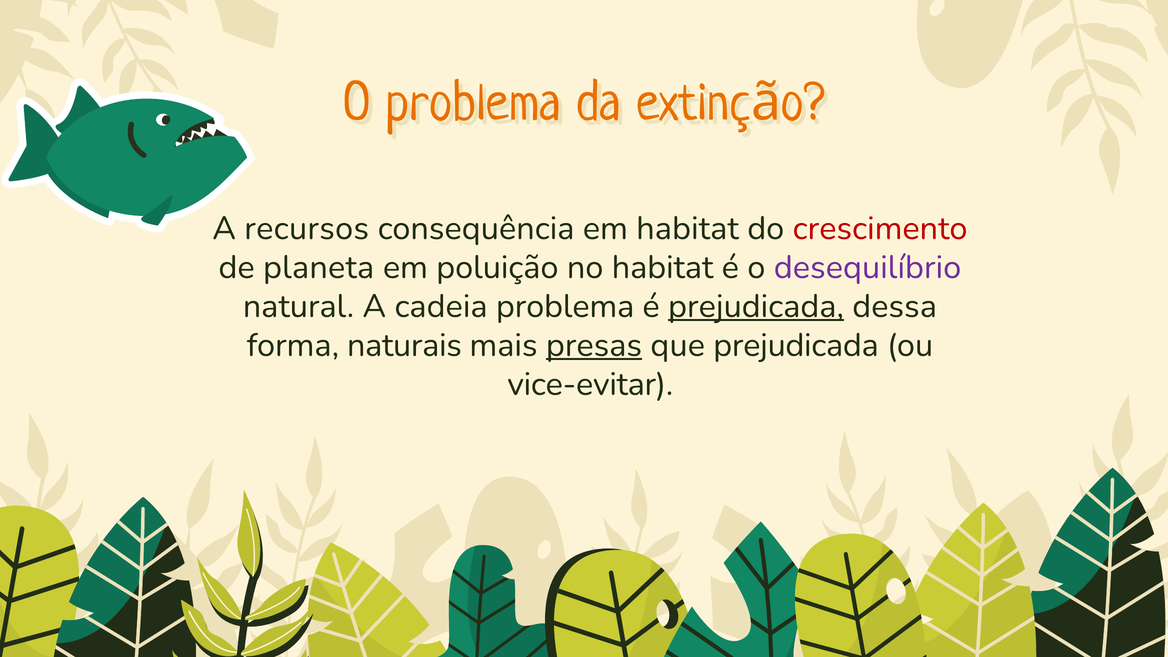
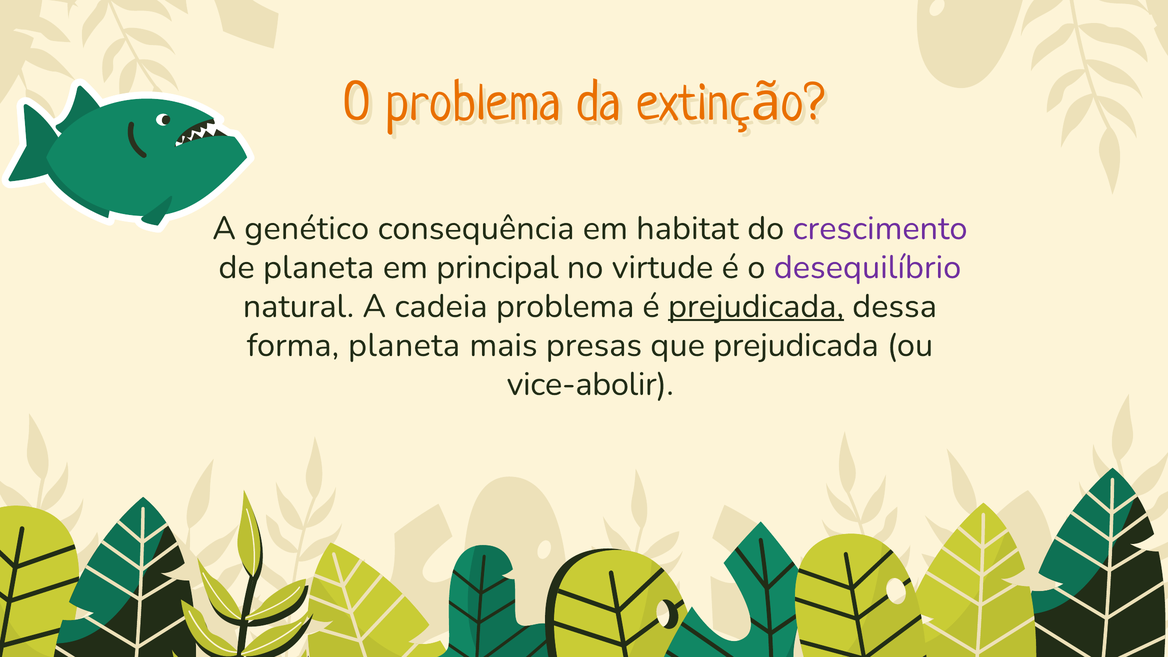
recursos: recursos -> genético (307, 228)
crescimento colour: red -> purple (880, 228)
poluição: poluição -> principal (497, 267)
no habitat: habitat -> virtude (663, 267)
forma naturais: naturais -> planeta (404, 345)
presas underline: present -> none (594, 345)
vice-evitar: vice-evitar -> vice-abolir (590, 384)
